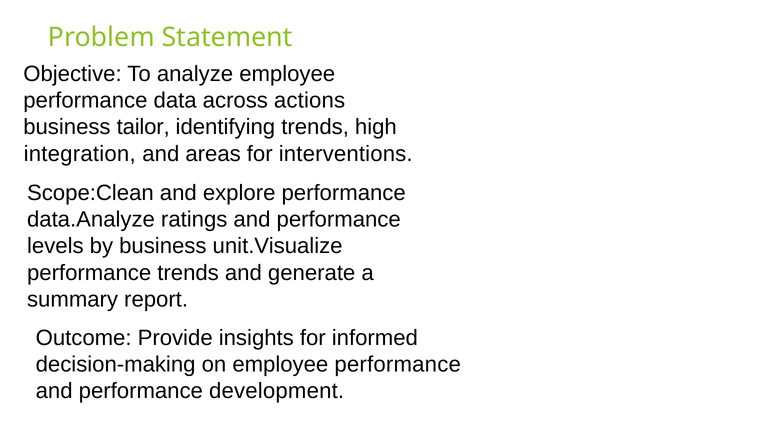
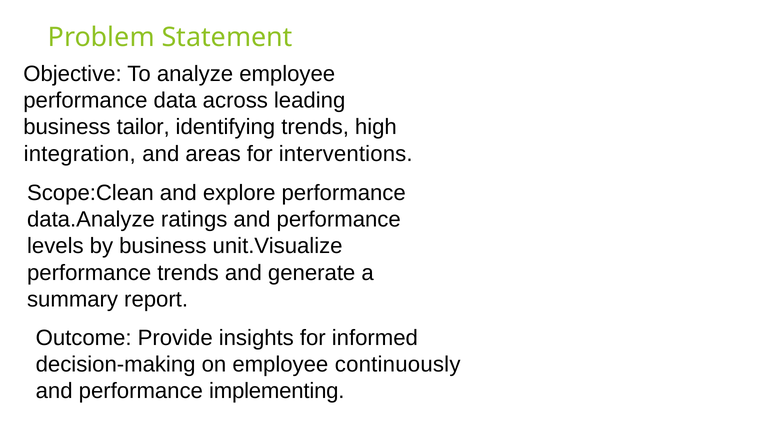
actions: actions -> leading (310, 101)
on employee performance: performance -> continuously (398, 365)
development: development -> implementing (277, 391)
